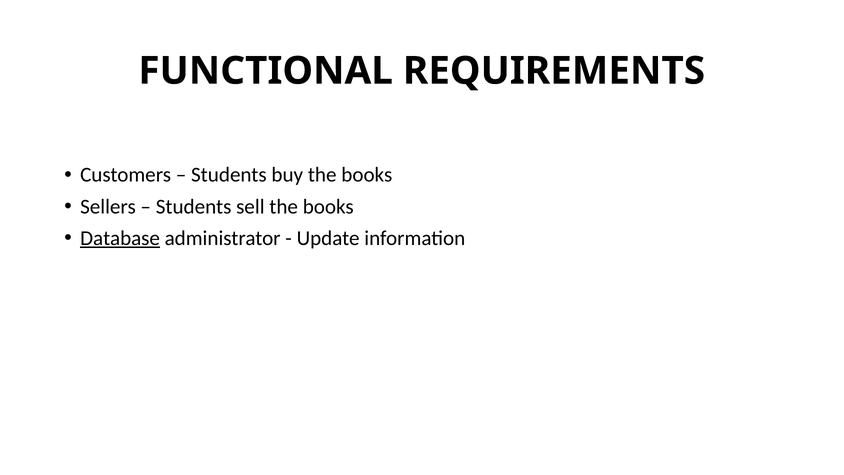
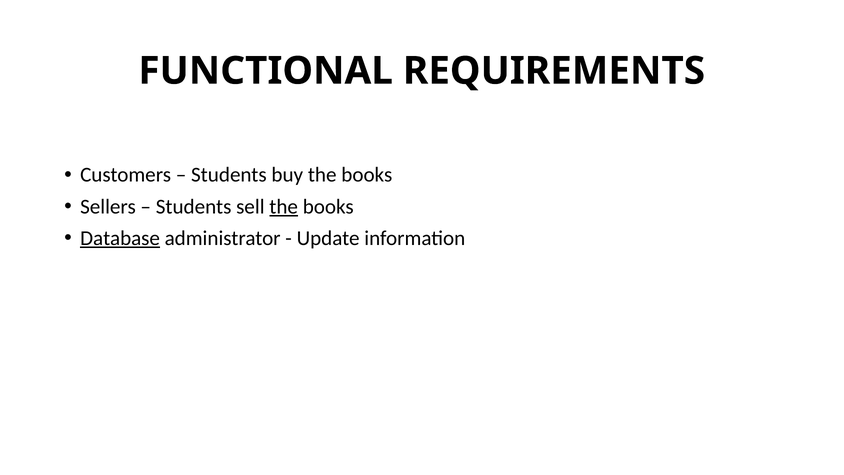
the underline: none -> present (284, 207)
